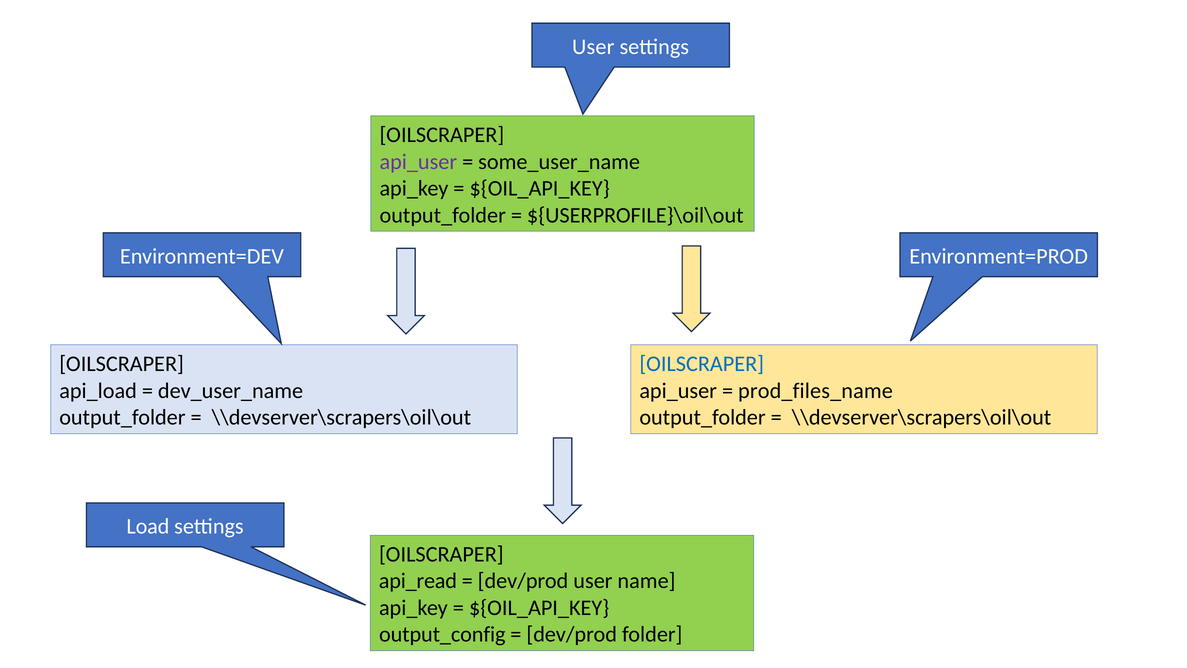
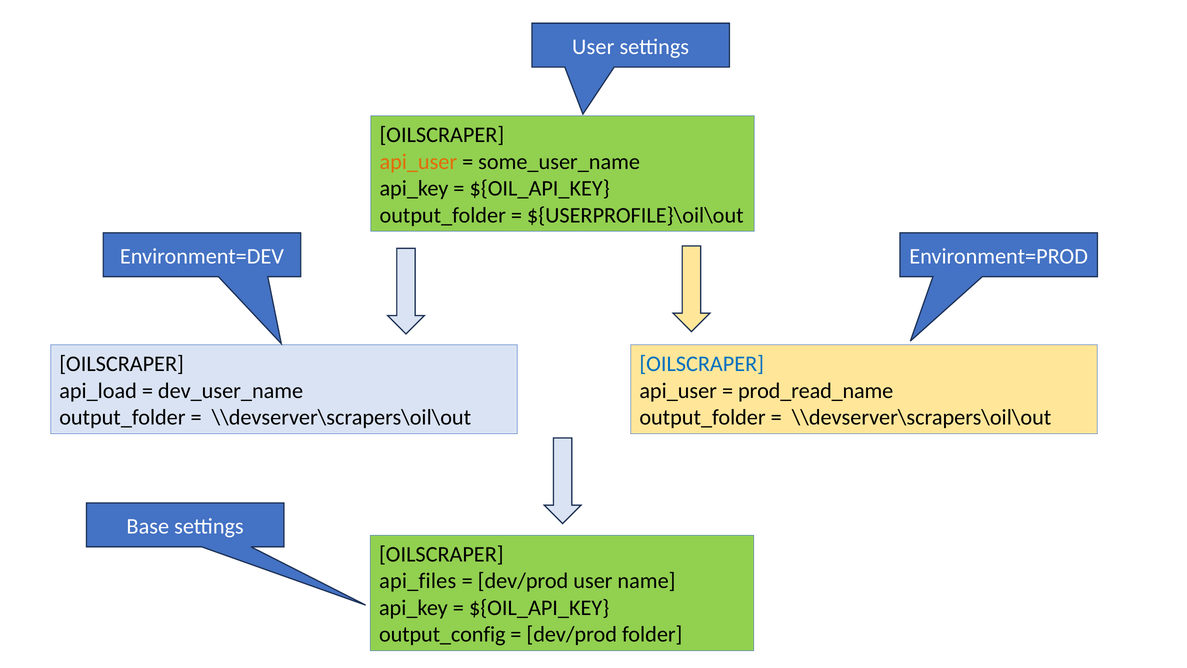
api_user colour: purple -> orange (418, 162)
prod_files_name: prod_files_name -> prod_read_name (816, 391)
Load: Load -> Base (148, 526)
api_read: api_read -> api_files (418, 581)
